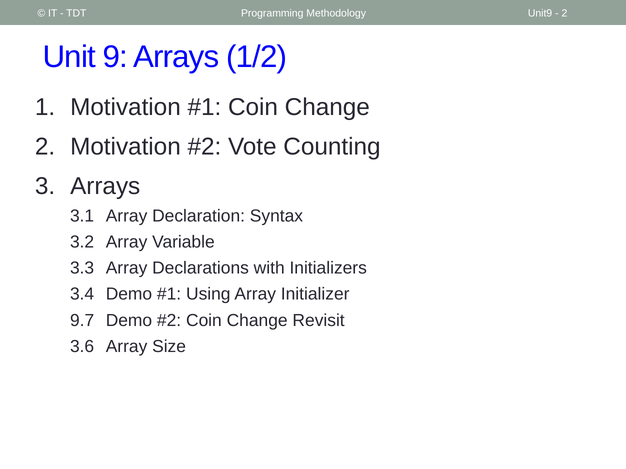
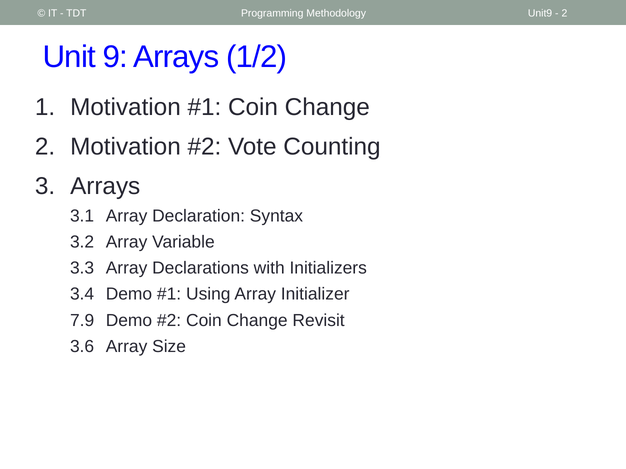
9.7: 9.7 -> 7.9 (82, 321)
